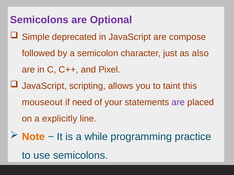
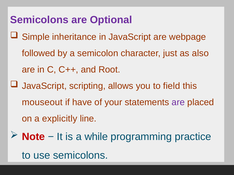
deprecated: deprecated -> inheritance (74, 37)
compose: compose -> webpage (188, 37)
Pixel: Pixel -> Root (109, 70)
taint: taint -> field (172, 86)
need: need -> have (82, 103)
Note colour: orange -> red (33, 137)
